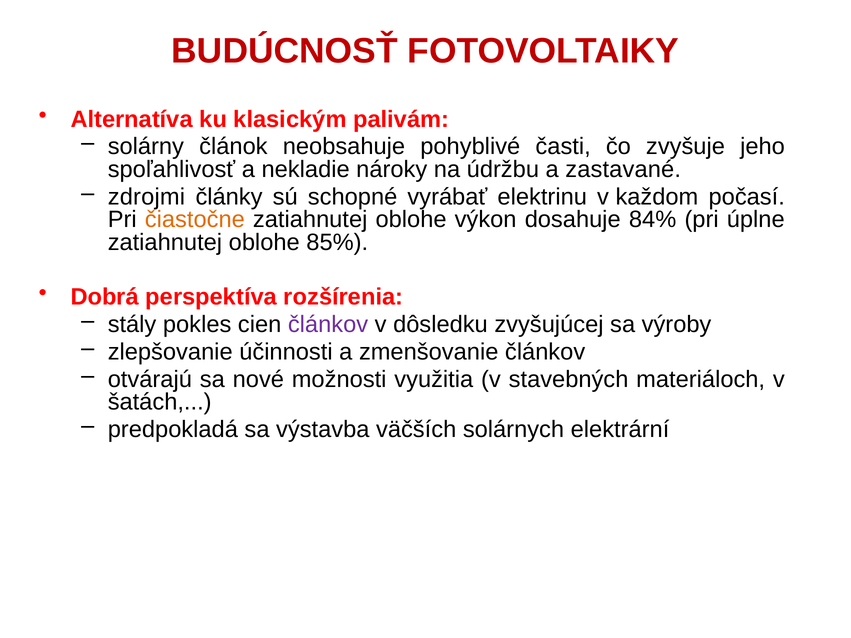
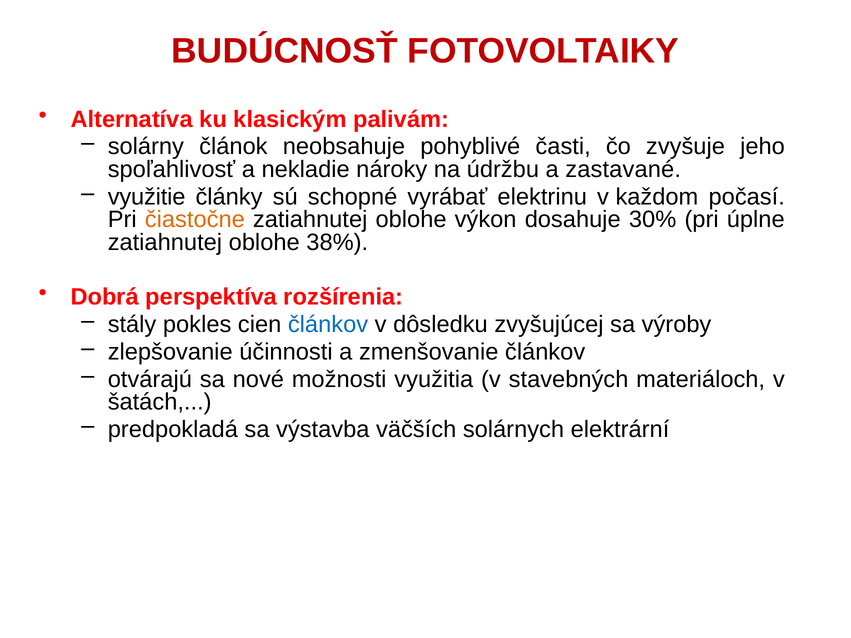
zdrojmi: zdrojmi -> využitie (147, 197)
84%: 84% -> 30% (653, 220)
85%: 85% -> 38% (337, 242)
článkov colour: purple -> blue (328, 325)
